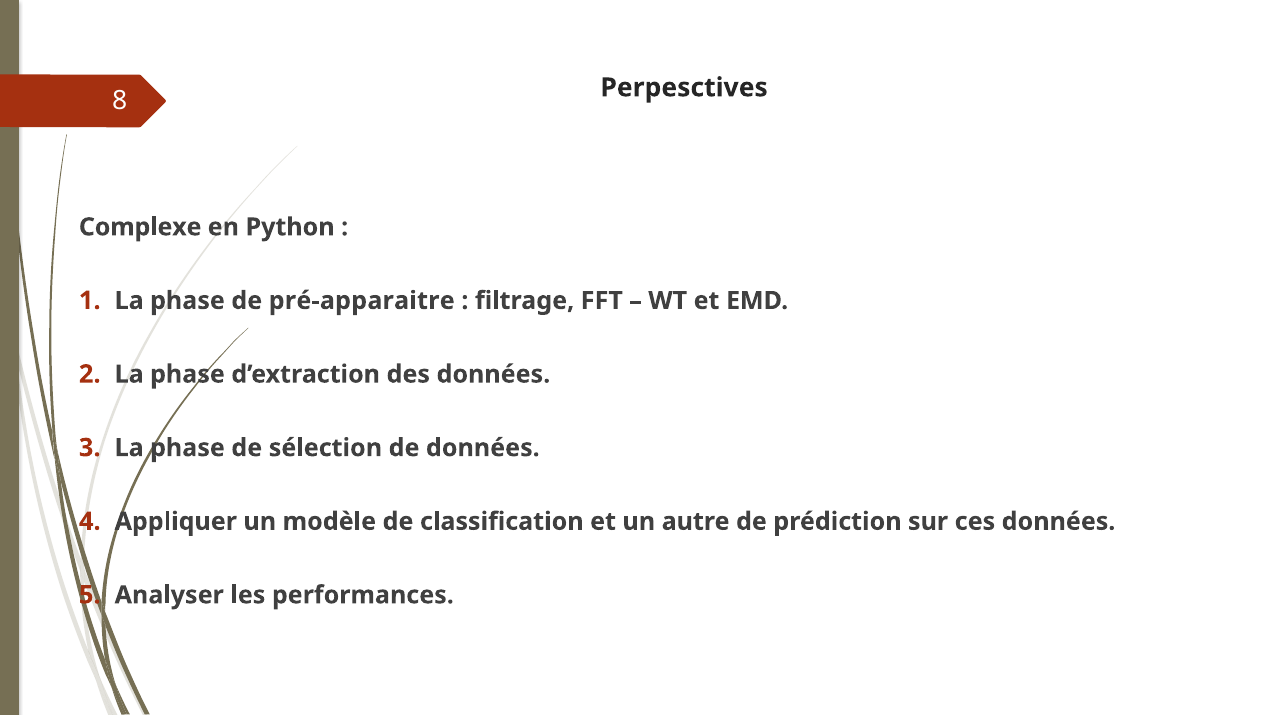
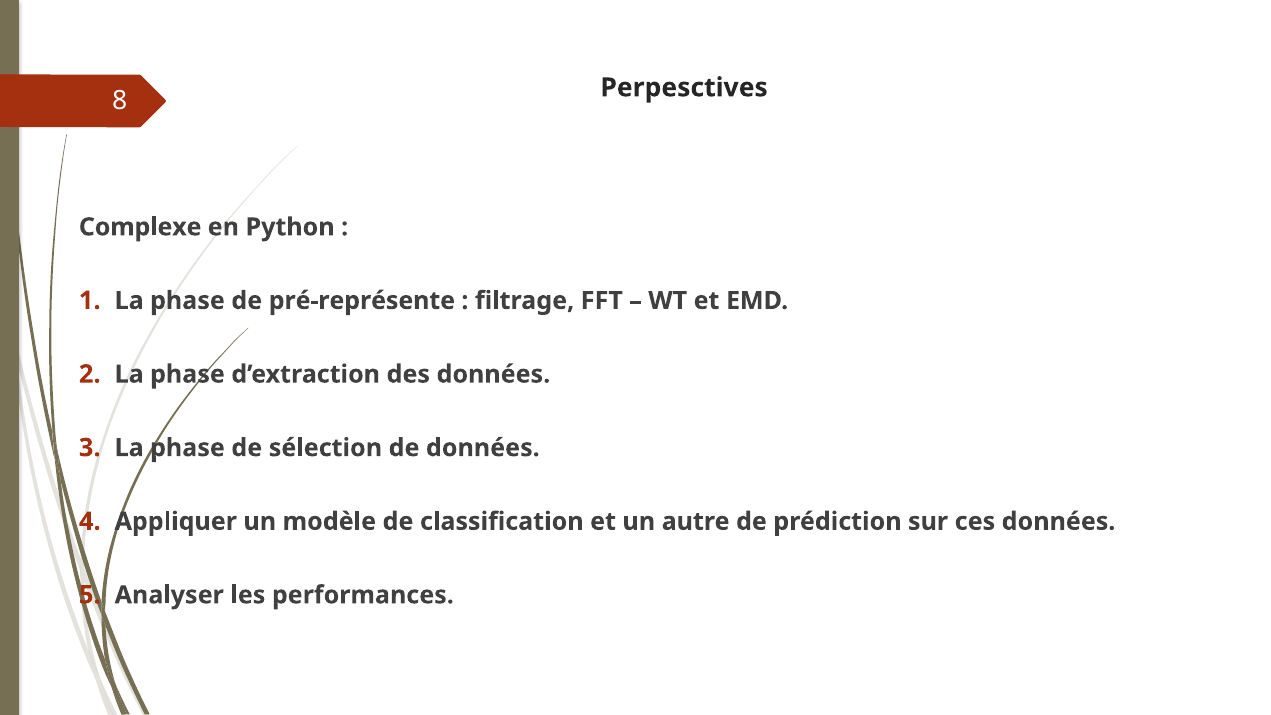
pré-apparaitre: pré-apparaitre -> pré-représente (362, 301)
